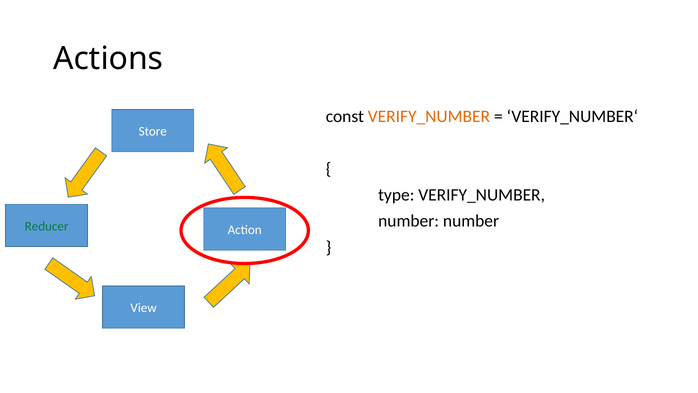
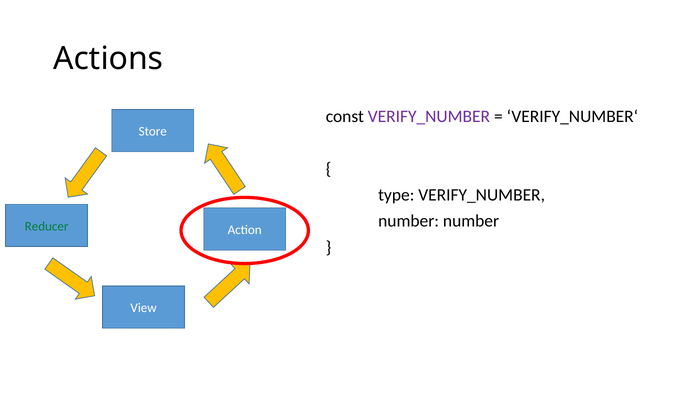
VERIFY_NUMBER colour: orange -> purple (429, 116)
